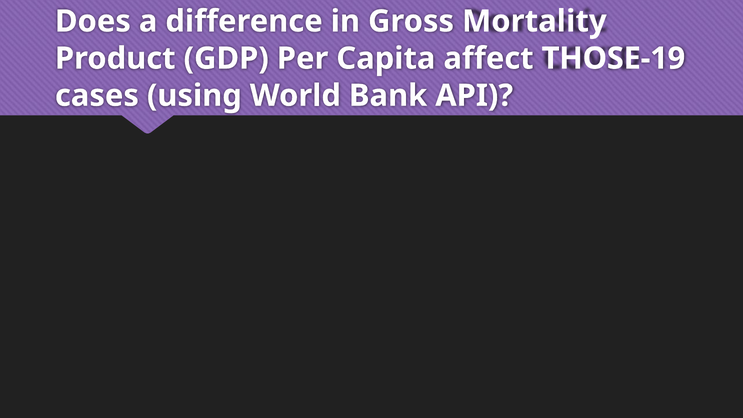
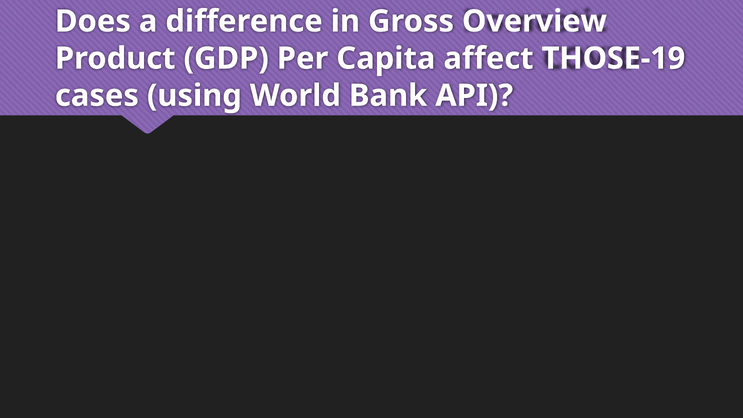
Mortality: Mortality -> Overview (534, 21)
